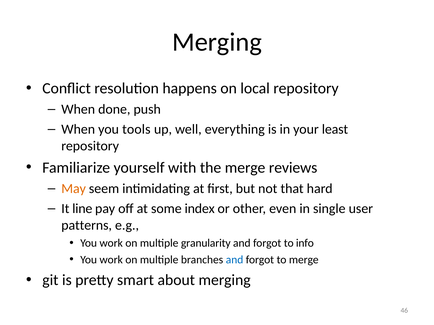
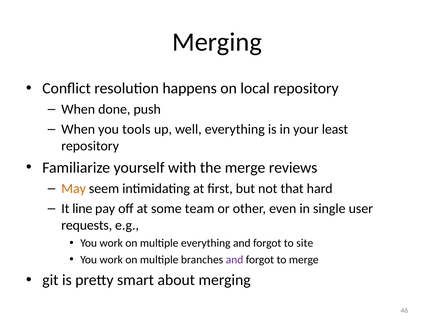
index: index -> team (200, 209)
patterns: patterns -> requests (87, 226)
multiple granularity: granularity -> everything (206, 243)
info: info -> site (305, 243)
and colour: blue -> purple (235, 260)
